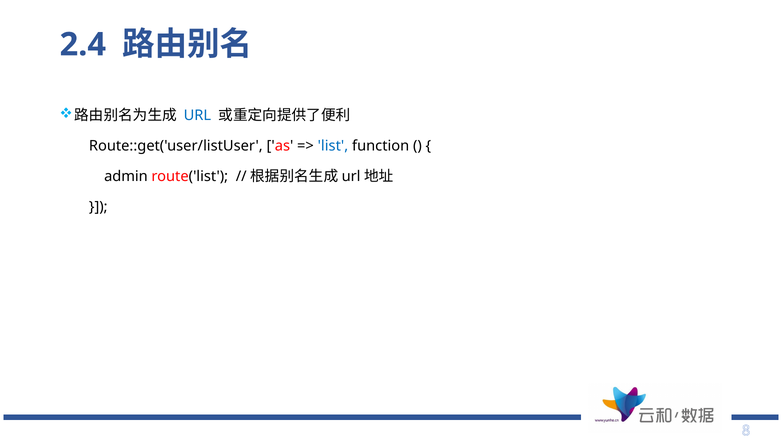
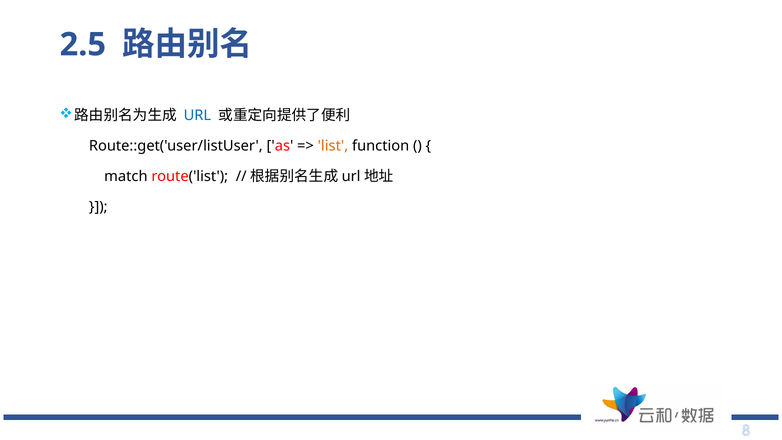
2.4: 2.4 -> 2.5 (83, 45)
list colour: blue -> orange (333, 146)
admin: admin -> match (126, 176)
